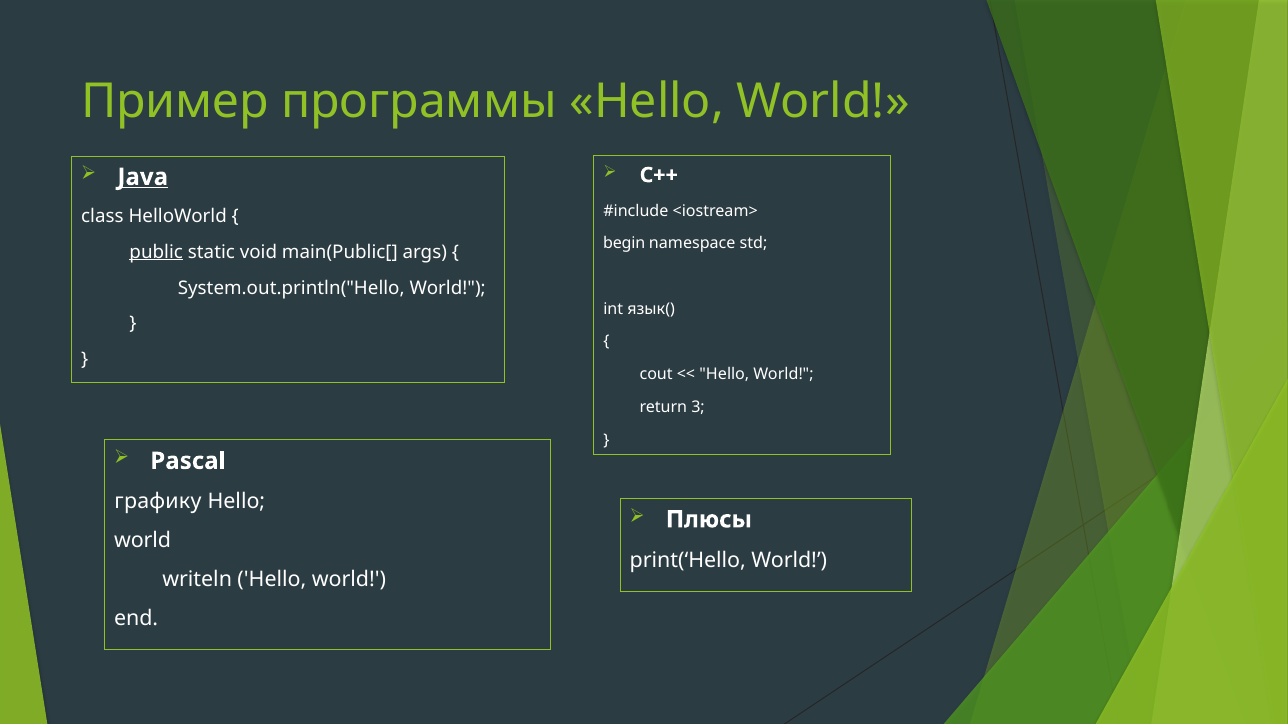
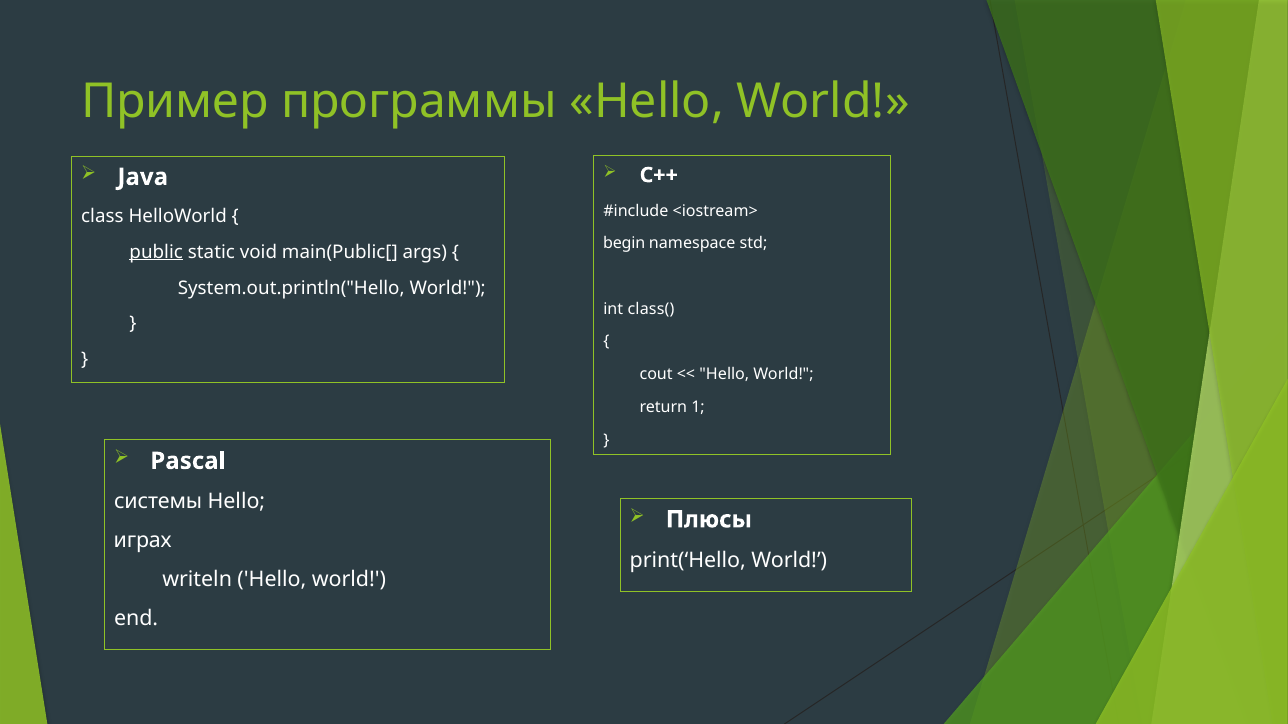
Java underline: present -> none (143, 177)
язык(: язык( -> class( (651, 309)
3: 3 -> 1 (698, 407)
графику: графику -> системы (158, 502)
world: world -> играх (143, 541)
